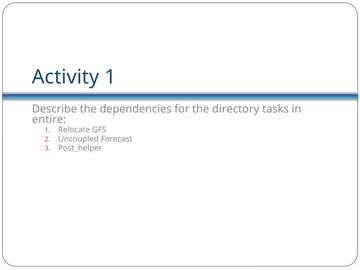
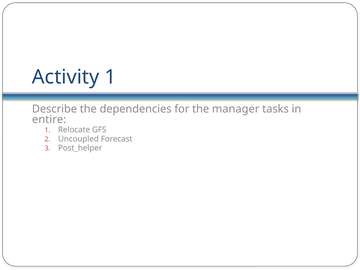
directory: directory -> manager (236, 109)
